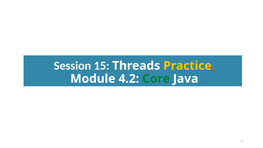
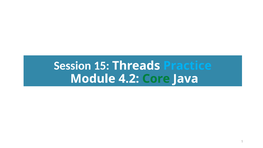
Practice colour: yellow -> light blue (187, 66)
